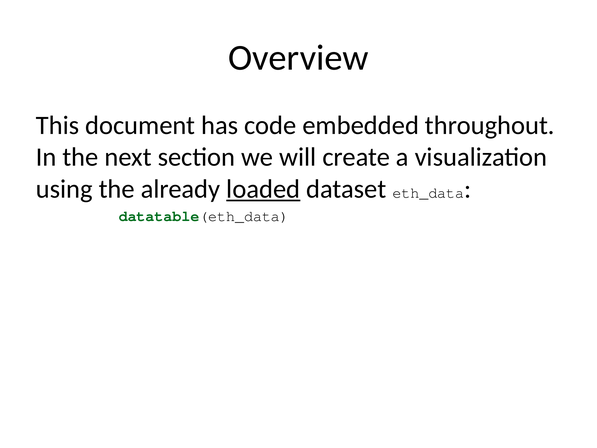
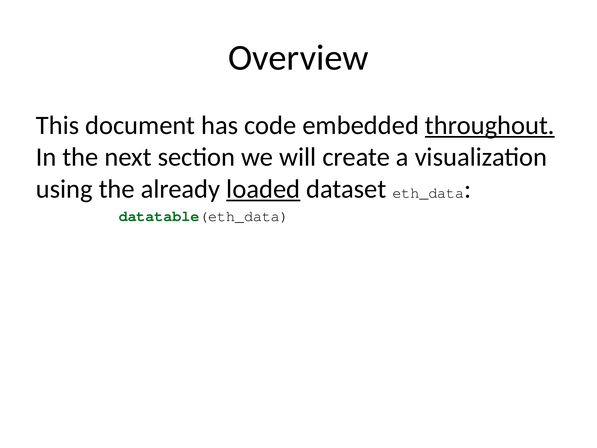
throughout underline: none -> present (490, 125)
